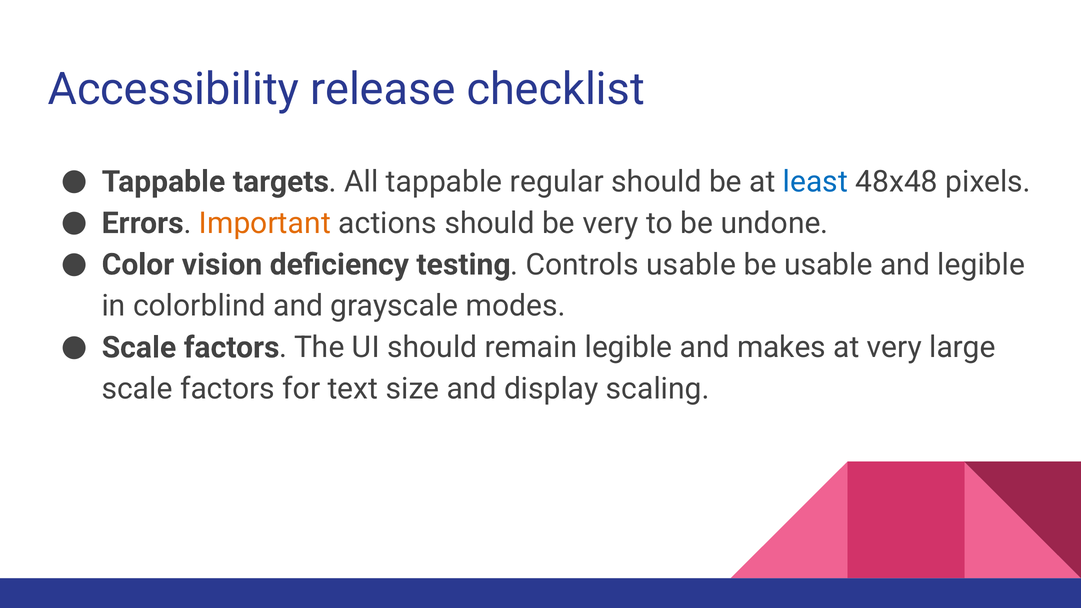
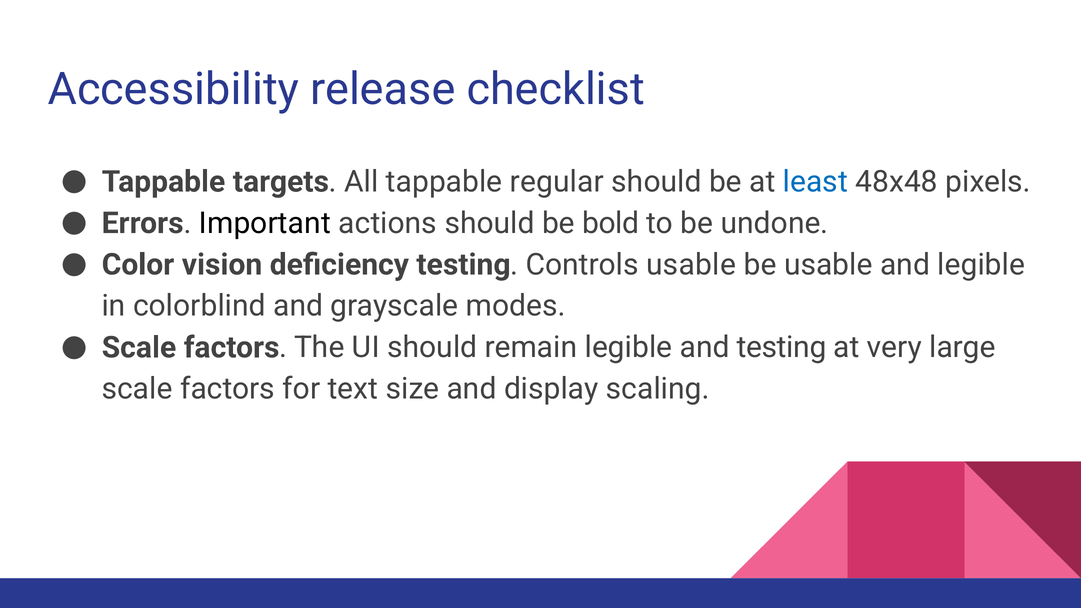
Important colour: orange -> black (265, 223)
be very: very -> bold (611, 223)
and makes: makes -> testing (782, 348)
